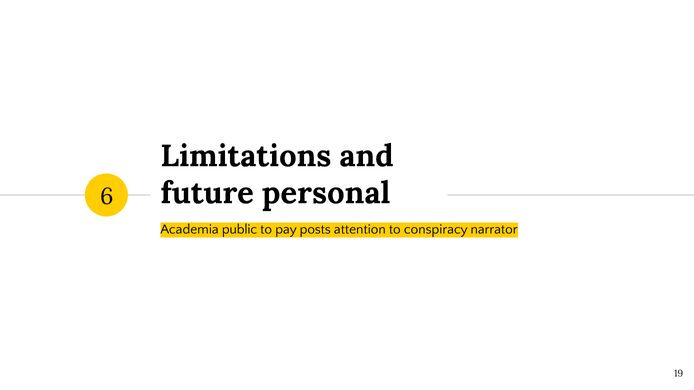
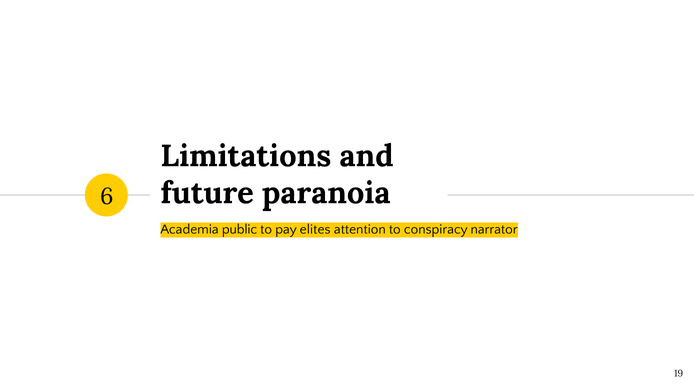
personal: personal -> paranoia (326, 193)
posts: posts -> elites (315, 230)
